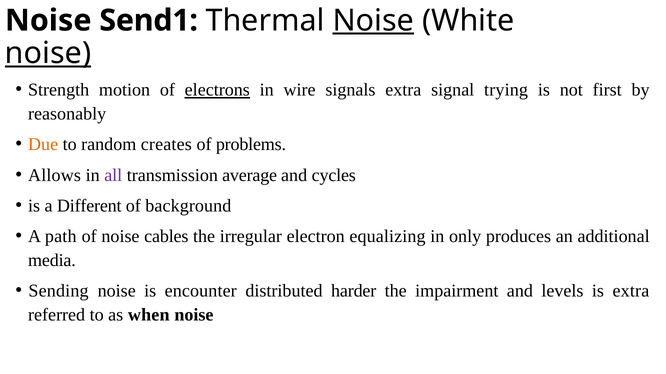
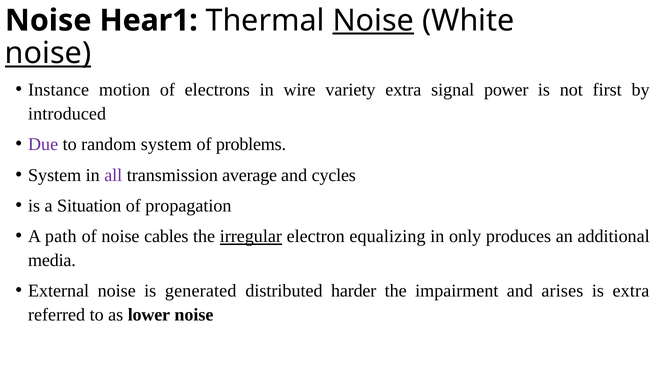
Send1: Send1 -> Hear1 (149, 21)
Strength: Strength -> Instance (59, 90)
electrons underline: present -> none (217, 90)
signals: signals -> variety (350, 90)
trying: trying -> power (506, 90)
reasonably: reasonably -> introduced (67, 114)
Due colour: orange -> purple (43, 145)
random creates: creates -> system (166, 145)
Allows: Allows -> System (55, 175)
Different: Different -> Situation (89, 206)
background: background -> propagation (188, 206)
irregular underline: none -> present (251, 237)
Sending: Sending -> External (59, 291)
encounter: encounter -> generated (201, 291)
levels: levels -> arises (562, 291)
when: when -> lower (149, 315)
